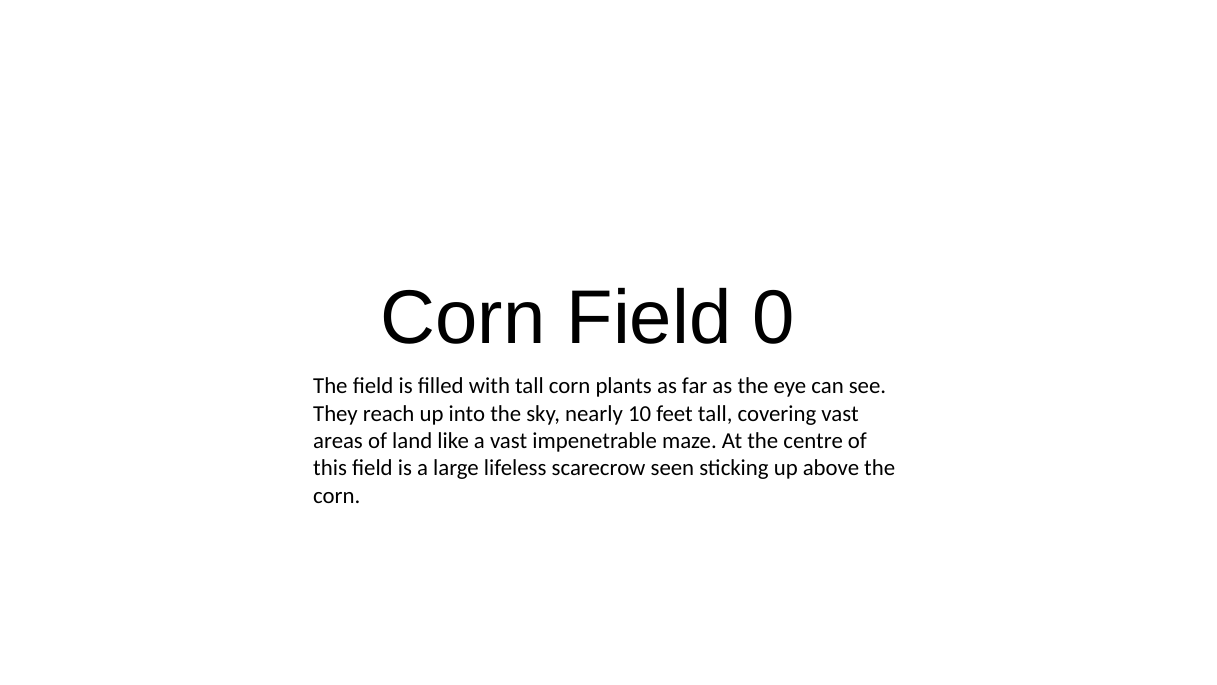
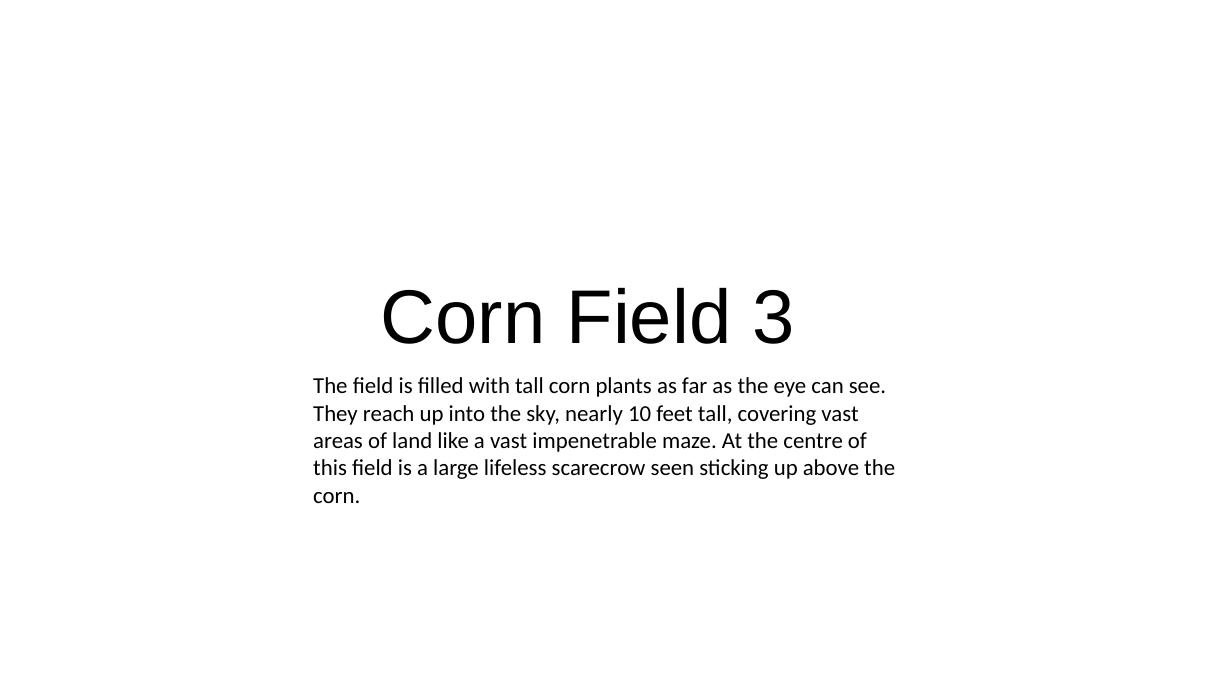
0: 0 -> 3 (774, 318)
